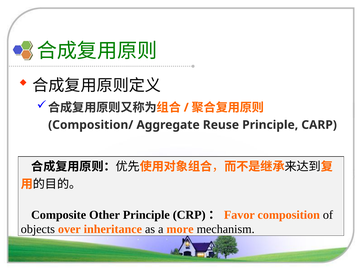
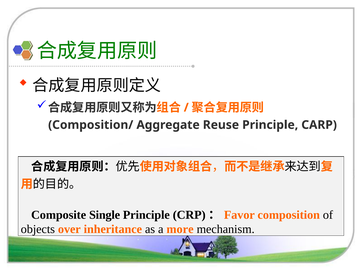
Other: Other -> Single (105, 215)
